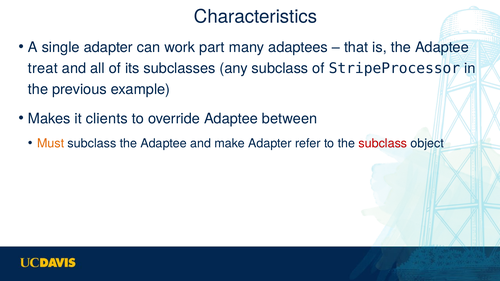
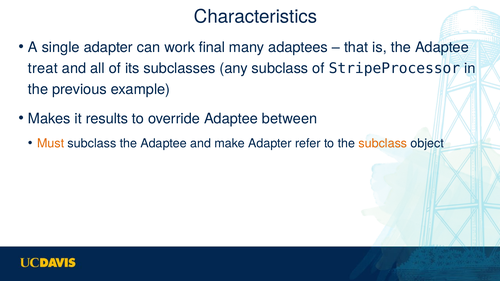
part: part -> final (212, 47)
clients: clients -> results (107, 119)
subclass colour: red -> orange (383, 144)
